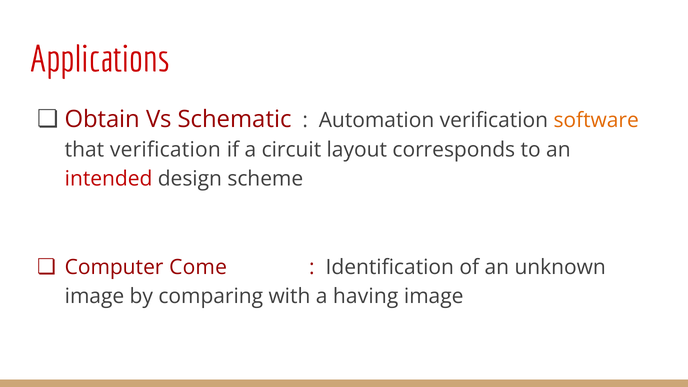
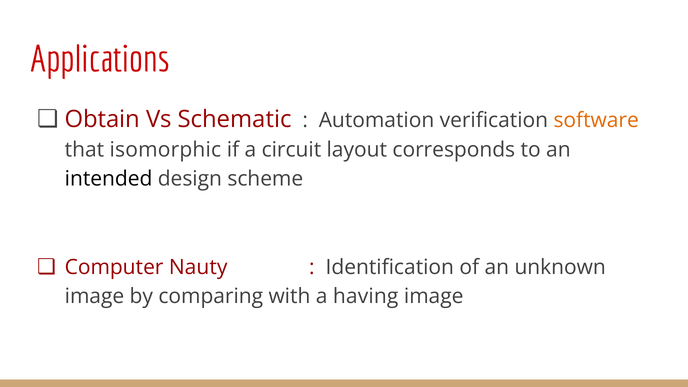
that verification: verification -> isomorphic (165, 150)
intended colour: red -> black (109, 179)
Come: Come -> Nauty (198, 267)
